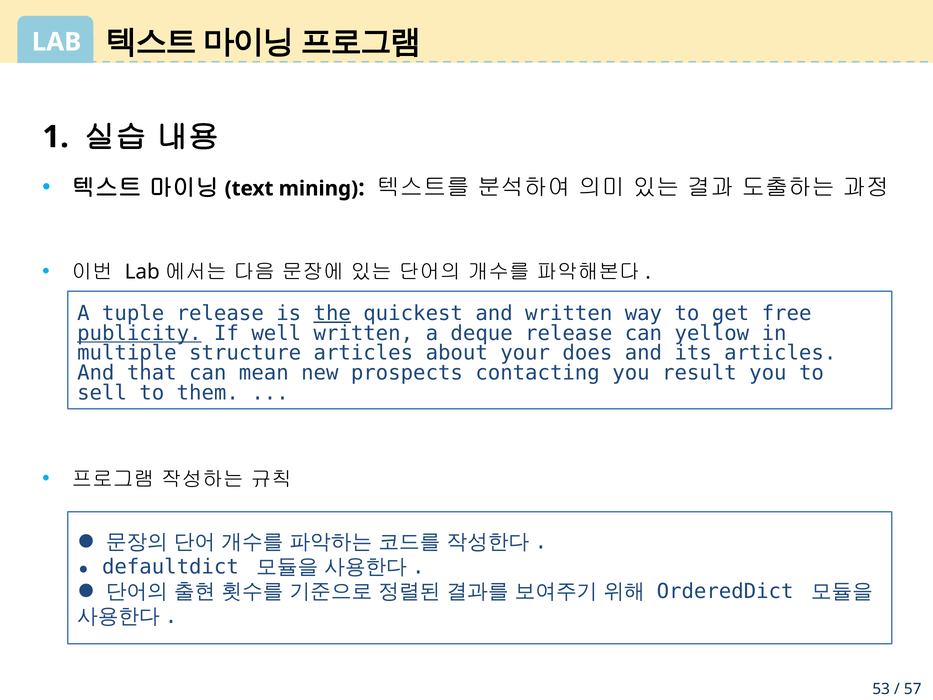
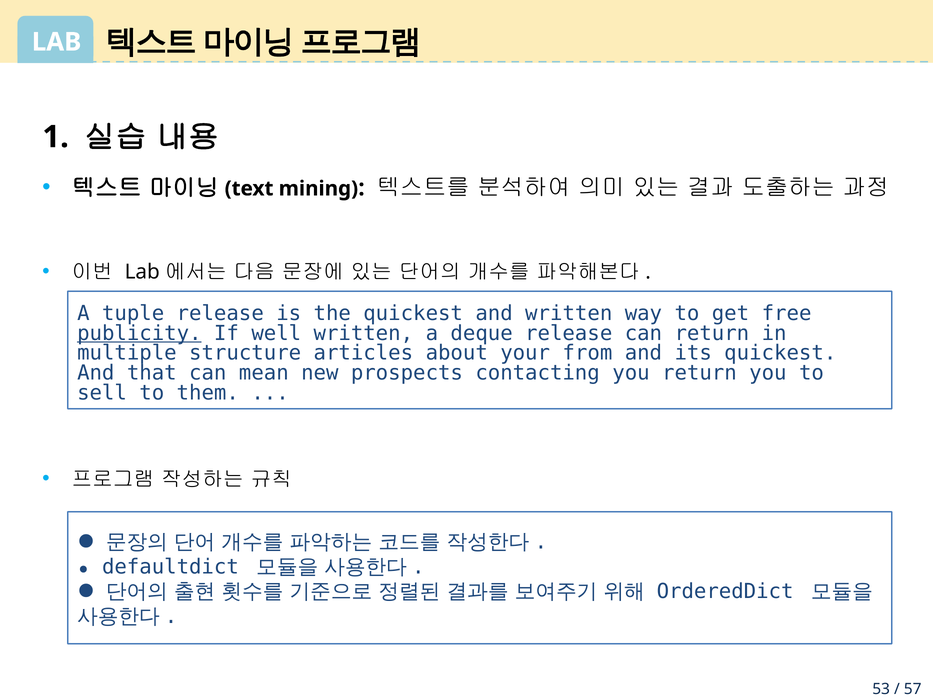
the underline: present -> none (332, 313)
can yellow: yellow -> return (712, 333)
does: does -> from (587, 353)
its articles: articles -> quickest (780, 353)
you result: result -> return (699, 373)
